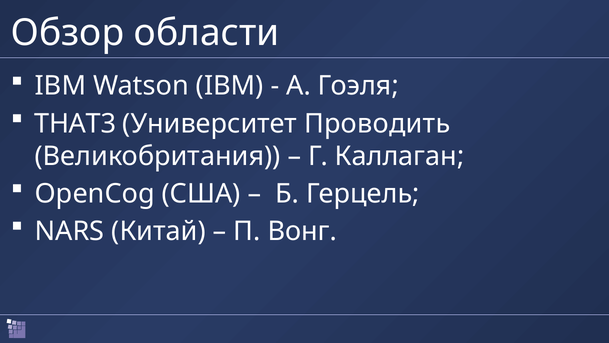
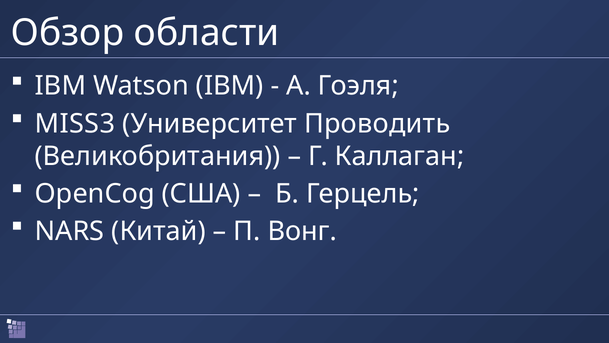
THAT3: THAT3 -> MISS3 (75, 123)
